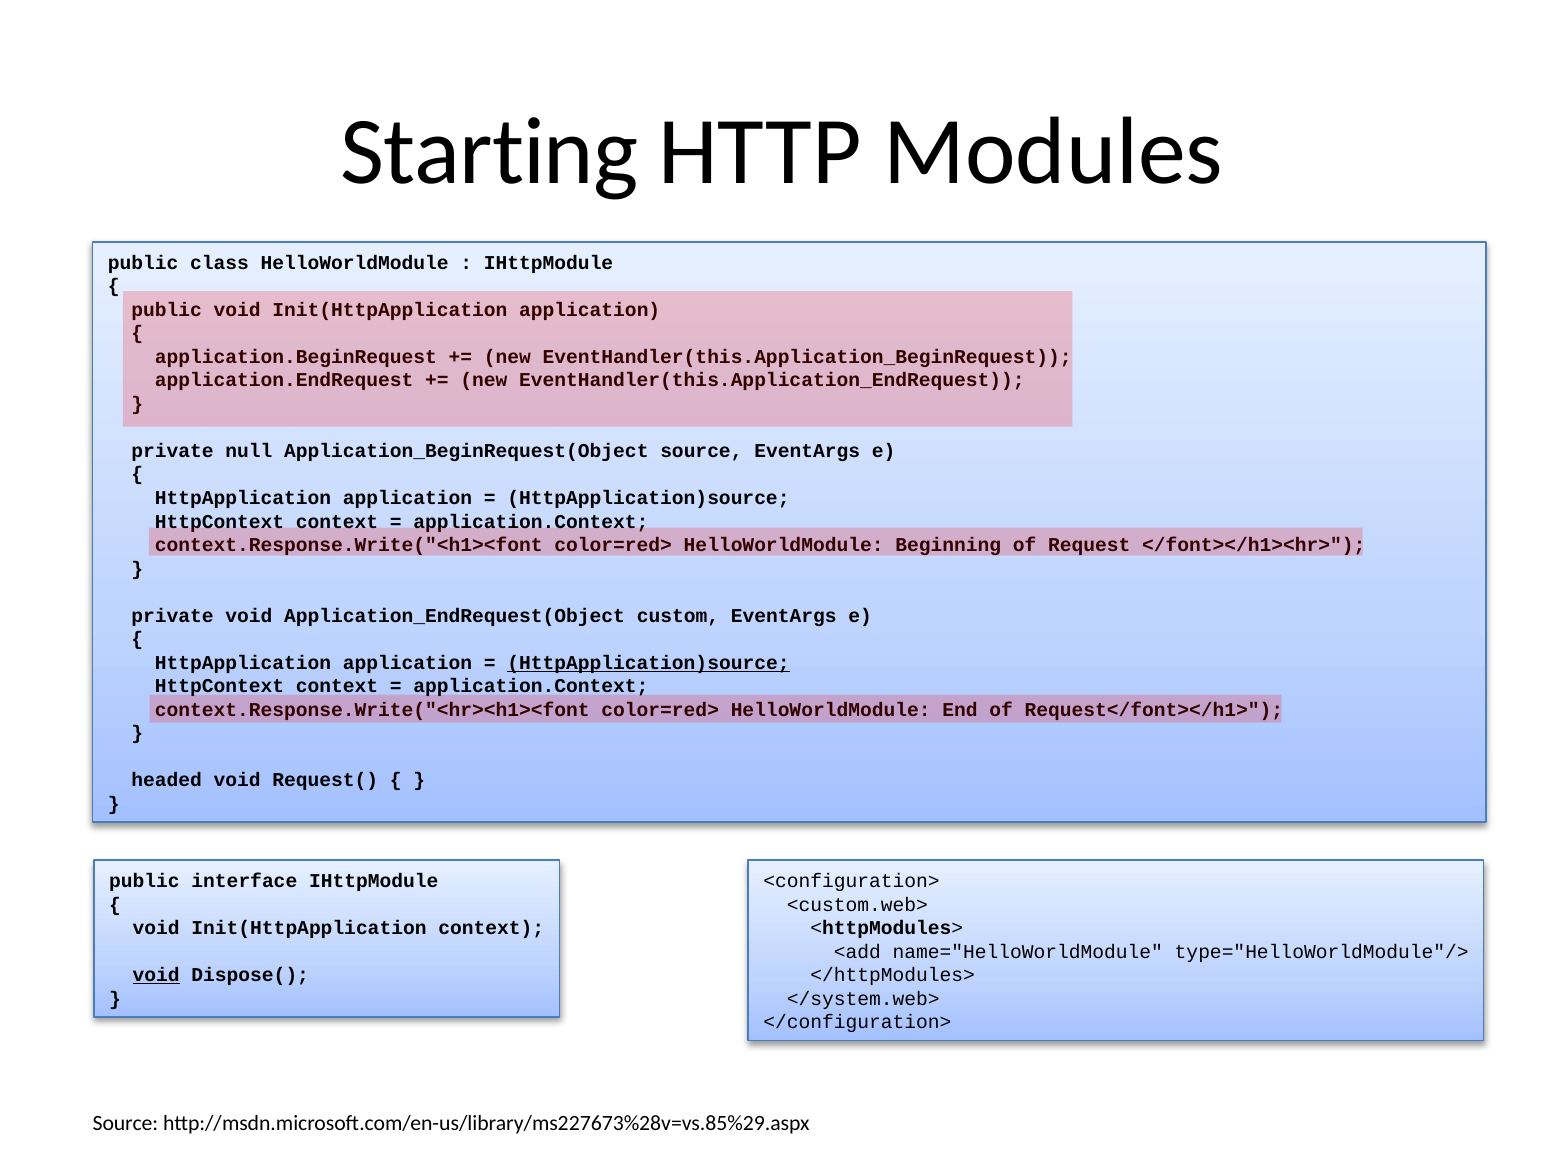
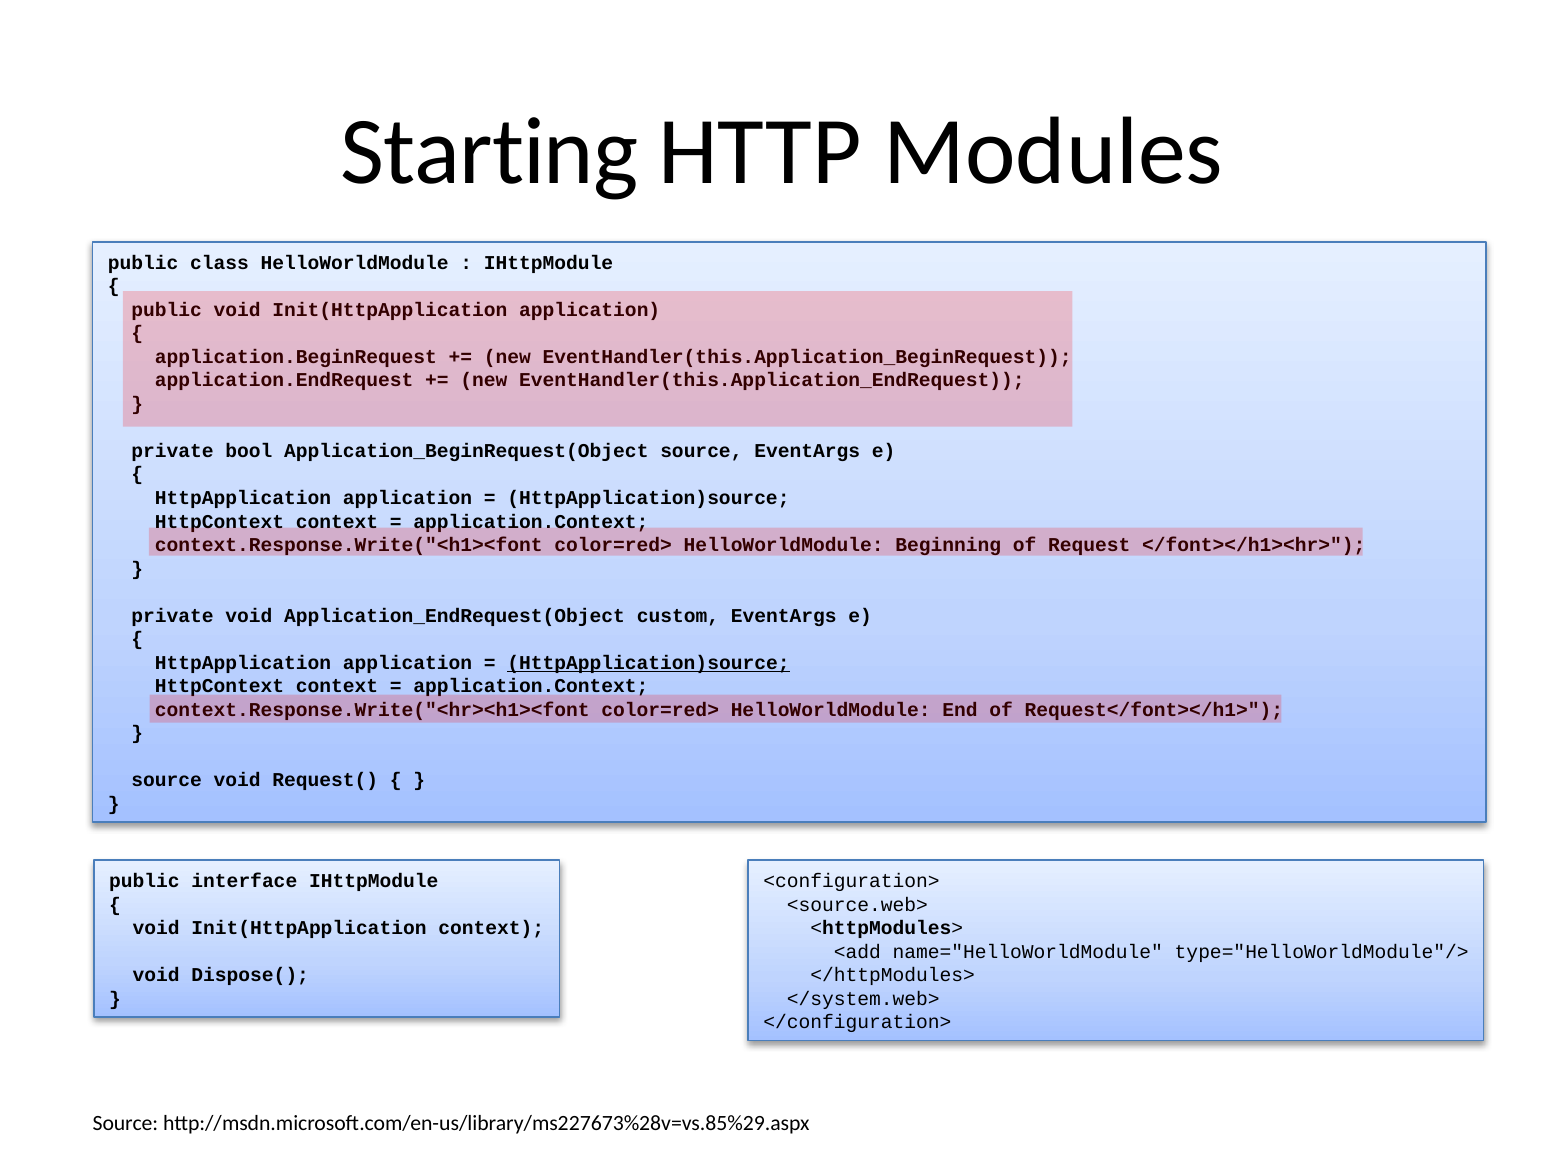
null: null -> bool (249, 451)
headed: headed -> source (167, 781)
<custom.web>: <custom.web> -> <source.web> (857, 905)
void underline: present -> none (156, 976)
